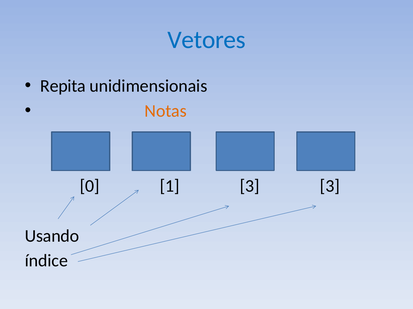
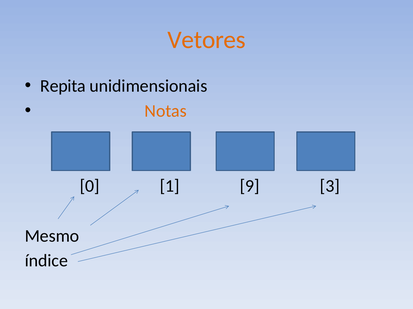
Vetores colour: blue -> orange (207, 40)
1 3: 3 -> 9 (250, 186)
Usando: Usando -> Mesmo (52, 236)
